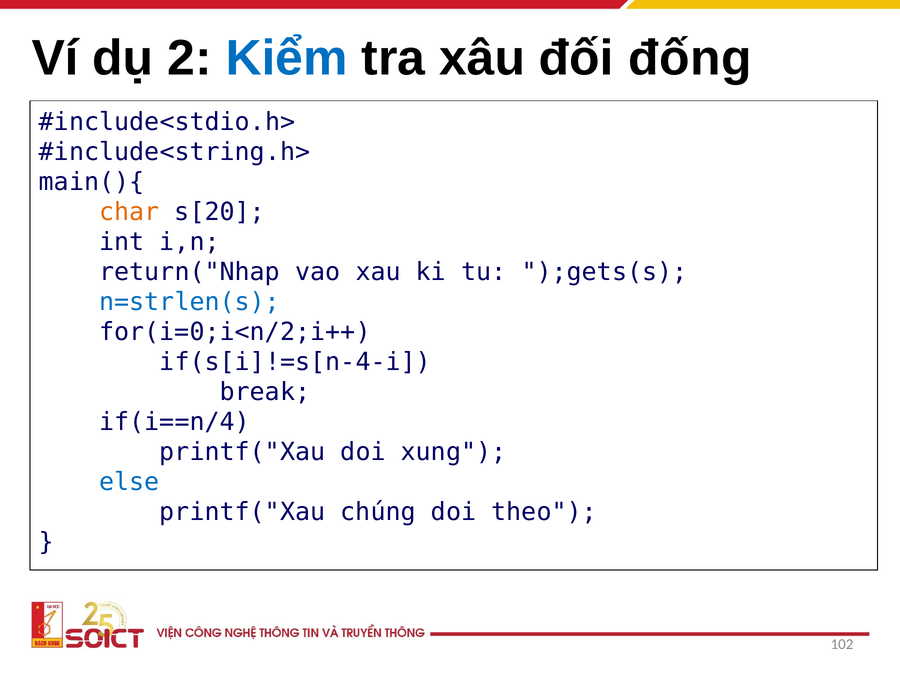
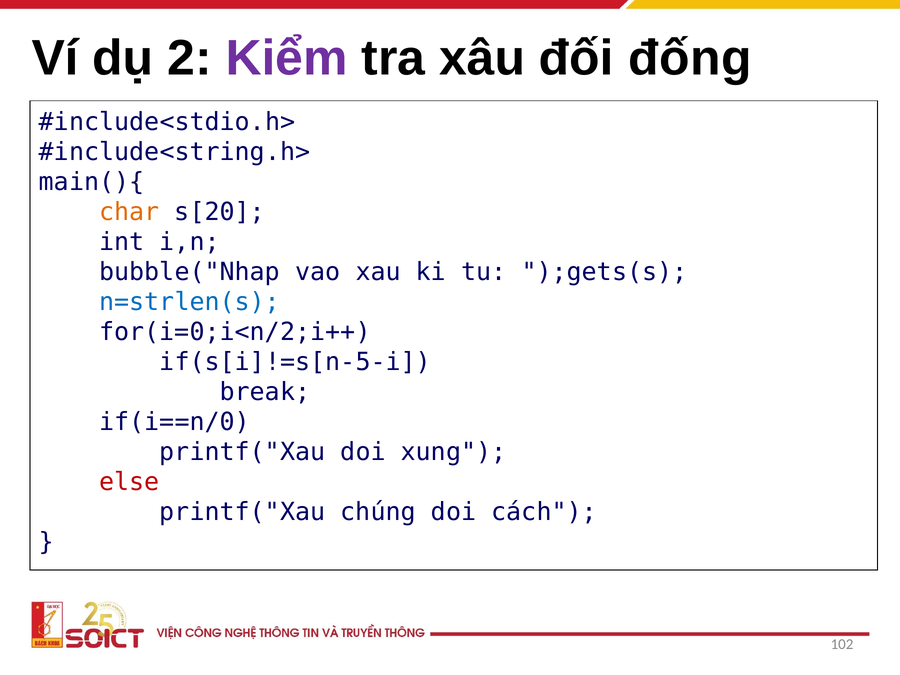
Kiểm colour: blue -> purple (287, 58)
return("Nhap: return("Nhap -> bubble("Nhap (190, 272)
if(s[i]!=s[n-4-i: if(s[i]!=s[n-4-i -> if(s[i]!=s[n-5-i (295, 362)
if(i==n/4: if(i==n/4 -> if(i==n/0 (175, 422)
else colour: blue -> red (129, 482)
theo: theo -> cách (544, 512)
